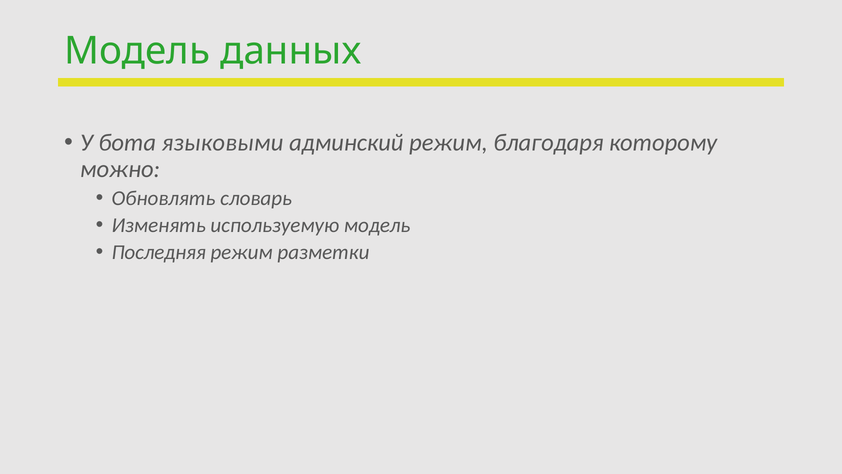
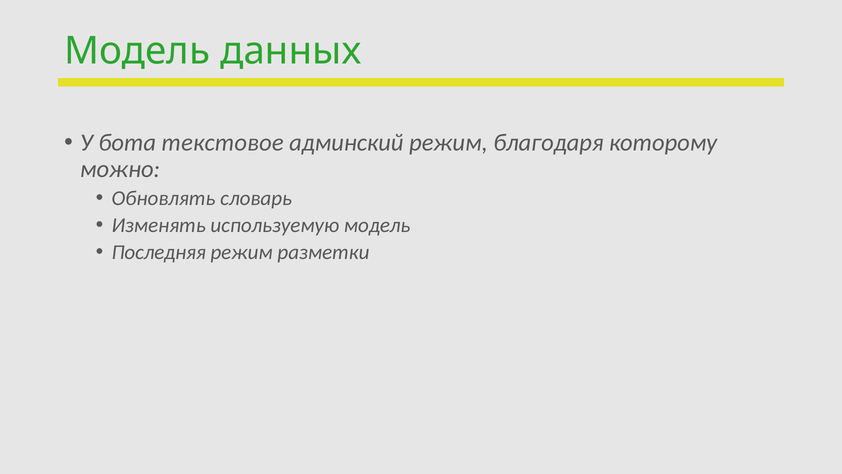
языковыми: языковыми -> текстовое (223, 142)
